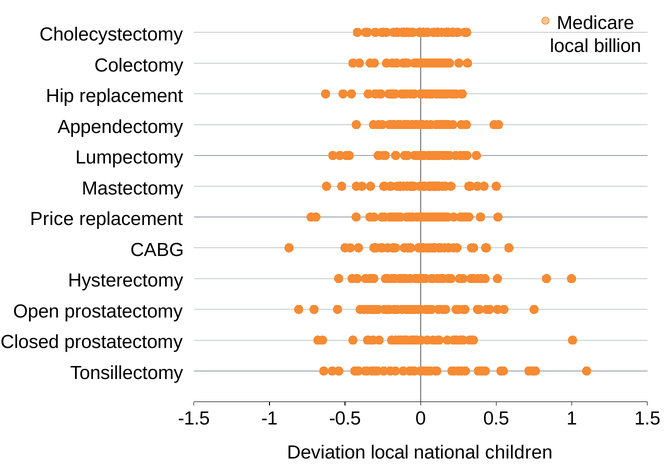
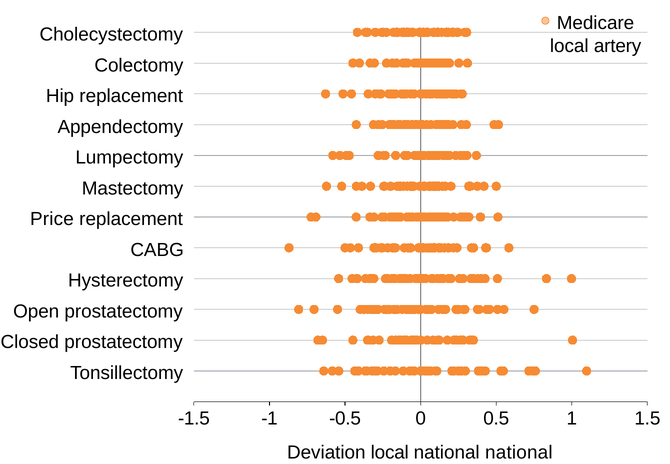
billion: billion -> artery (618, 46)
national children: children -> national (519, 452)
